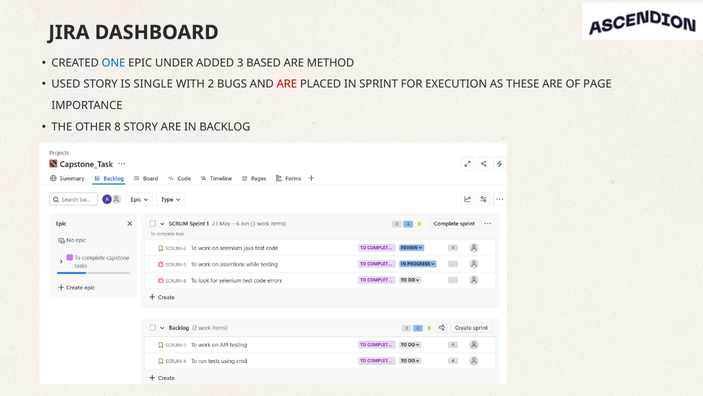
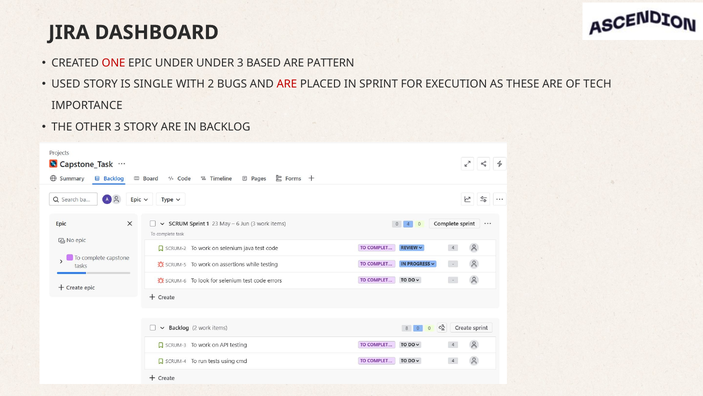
ONE colour: blue -> red (114, 63)
UNDER ADDED: ADDED -> UNDER (215, 63)
METHOD: METHOD -> PATTERN (331, 63)
PAGE: PAGE -> TECH (597, 84)
OTHER 8: 8 -> 3 (118, 127)
